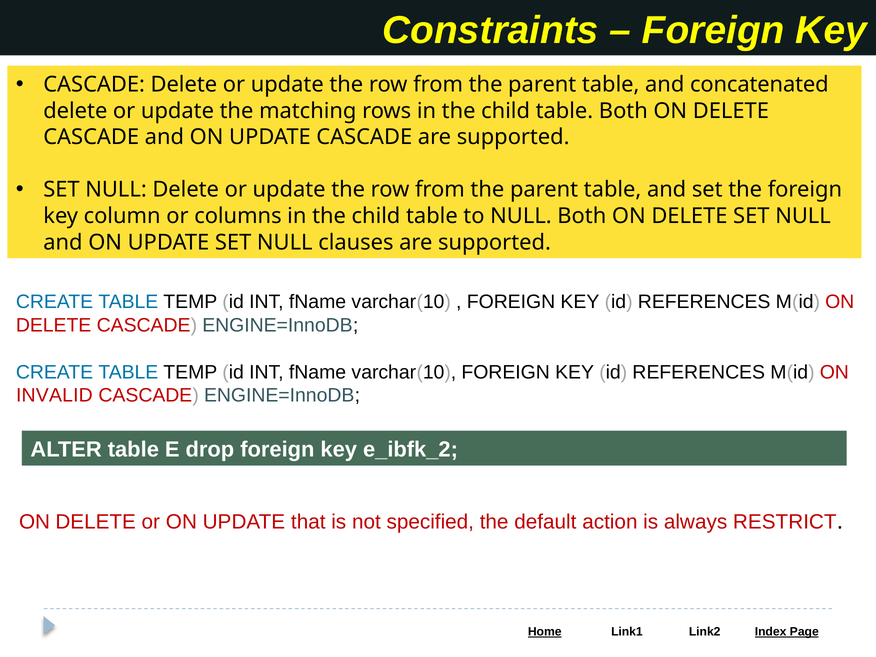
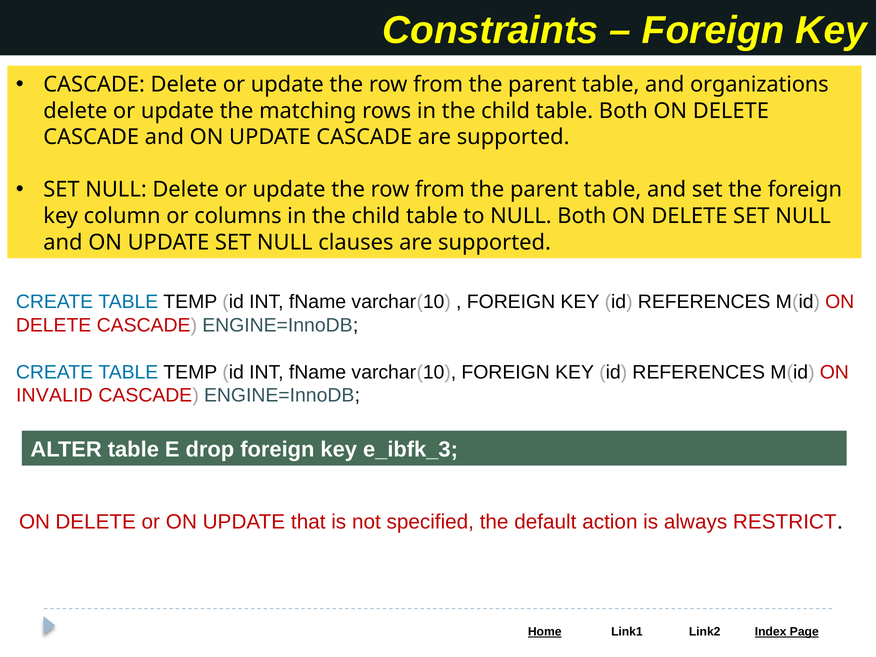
concatenated: concatenated -> organizations (759, 85)
e_ibfk_2: e_ibfk_2 -> e_ibfk_3 (410, 450)
